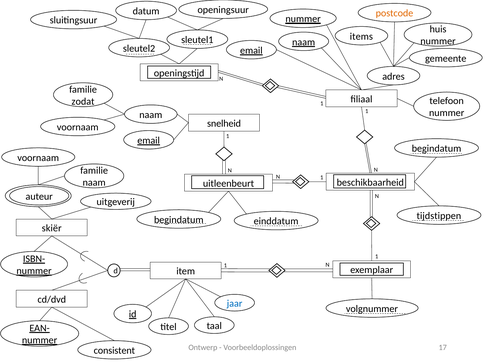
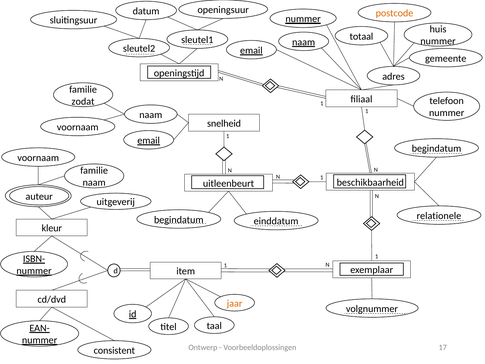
items: items -> totaal (361, 36)
tijdstippen: tijdstippen -> relationele (439, 216)
skiër: skiër -> kleur (52, 228)
jaar colour: blue -> orange (235, 303)
